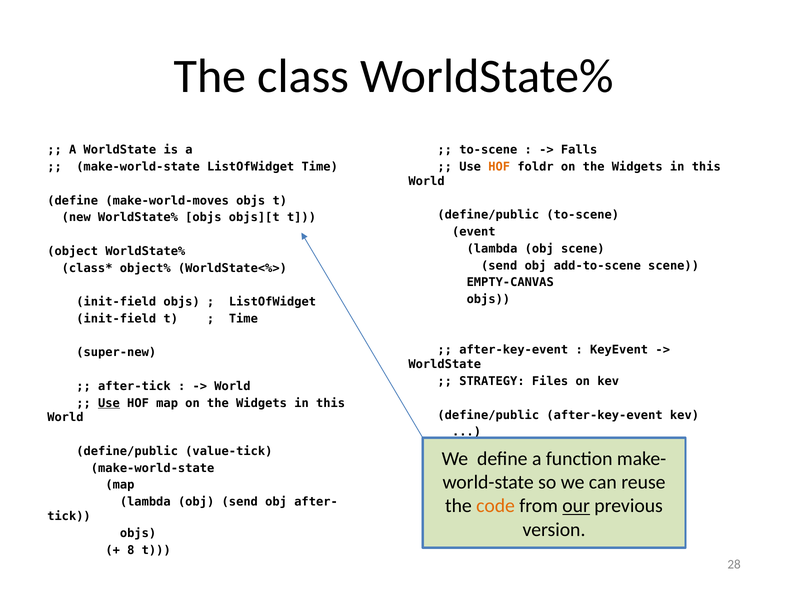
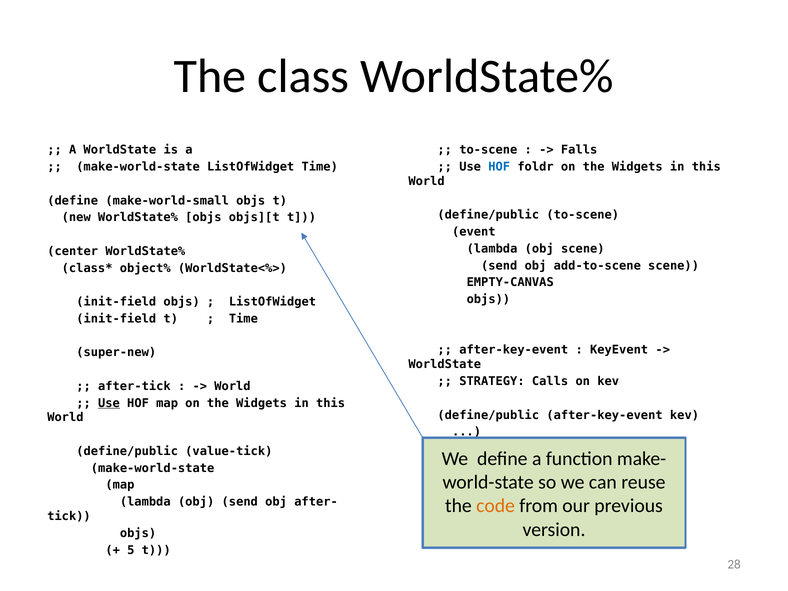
HOF colour: orange -> blue (499, 167)
make-world-moves: make-world-moves -> make-world-small (167, 201)
object: object -> center (73, 251)
Files: Files -> Calls (550, 381)
our underline: present -> none (576, 506)
8: 8 -> 5 (131, 550)
